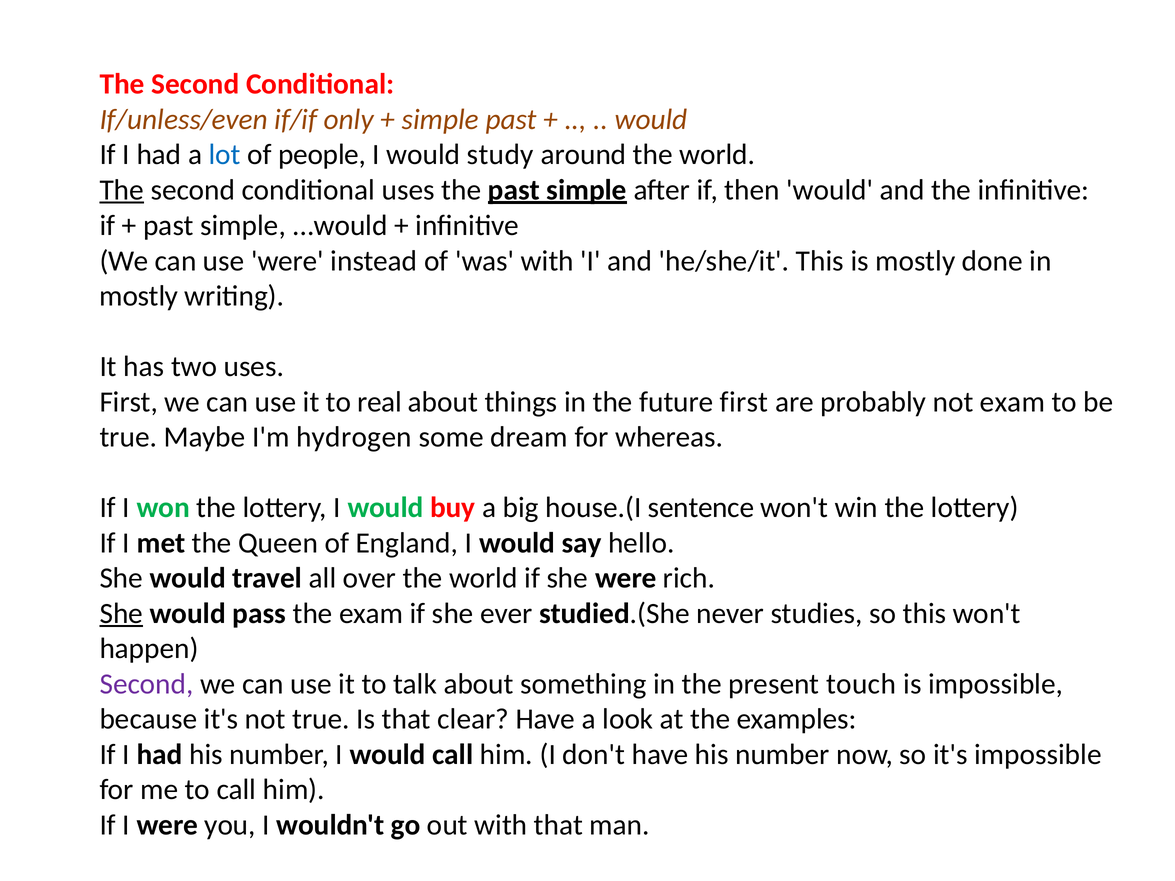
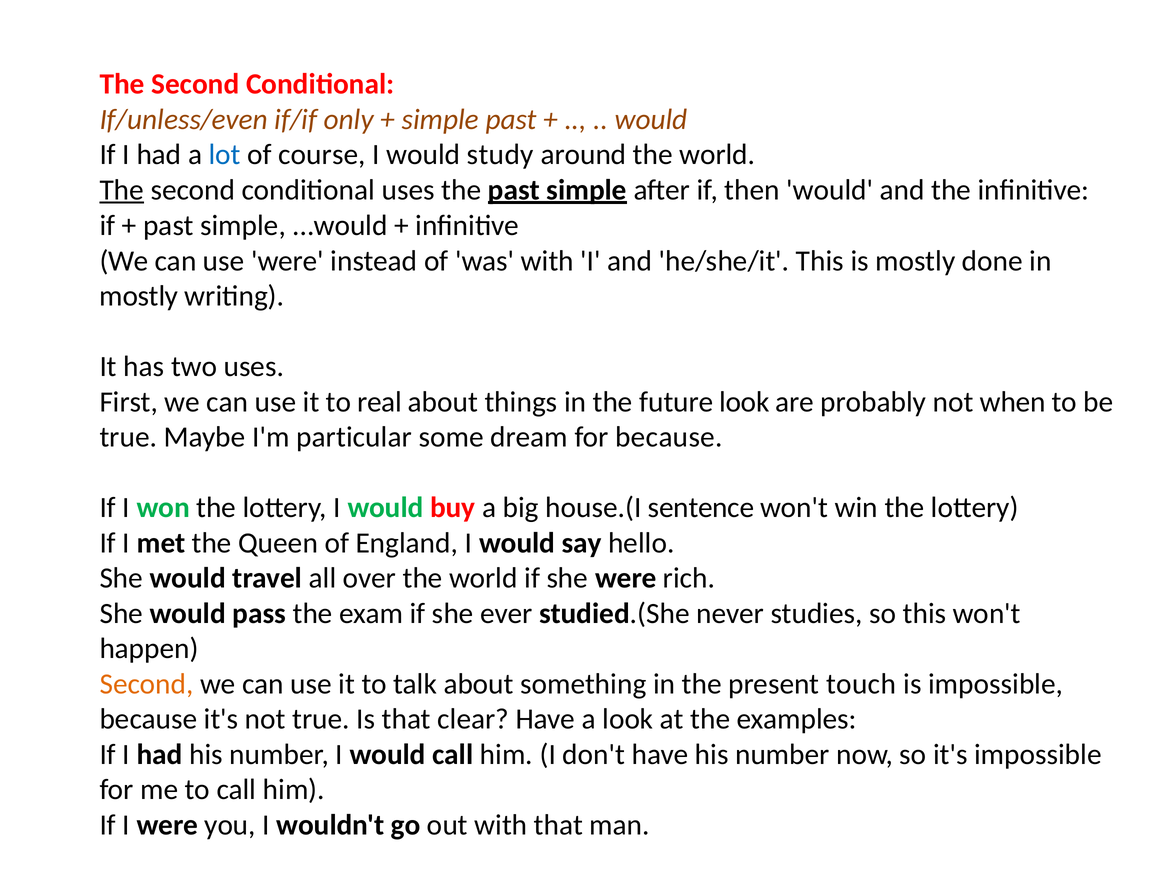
people: people -> course (322, 155)
future first: first -> look (744, 402)
not exam: exam -> when (1013, 402)
hydrogen: hydrogen -> particular (354, 437)
for whereas: whereas -> because (669, 437)
She underline: present -> none (121, 614)
Second colour: purple -> orange (147, 684)
